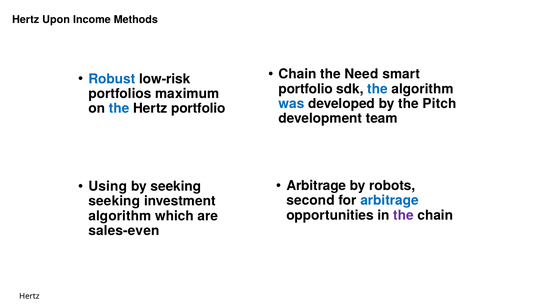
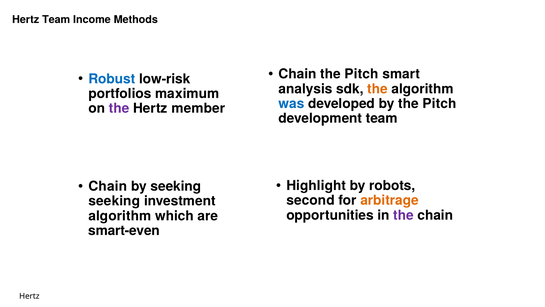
Hertz Upon: Upon -> Team (56, 20)
Need: Need -> Pitch (362, 74)
portfolio: portfolio -> analysis (306, 89)
the colour: blue -> orange (377, 89)
the colour: blue -> purple (119, 108)
Hertz portfolio: portfolio -> member (198, 108)
Arbitrage: Arbitrage -> Highlight (316, 185)
Using: Using -> Chain (108, 186)
arbitrage colour: blue -> orange (390, 200)
sales-even: sales-even -> smart-even (124, 230)
